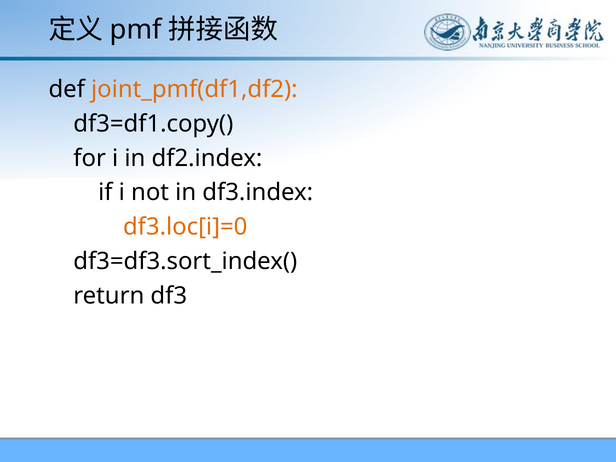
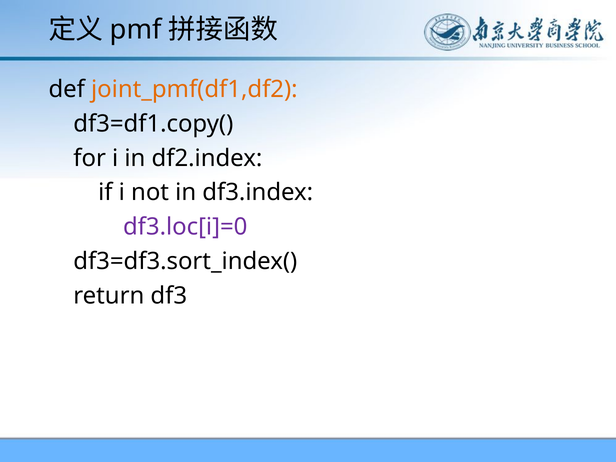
df3.loc[i]=0 colour: orange -> purple (185, 227)
